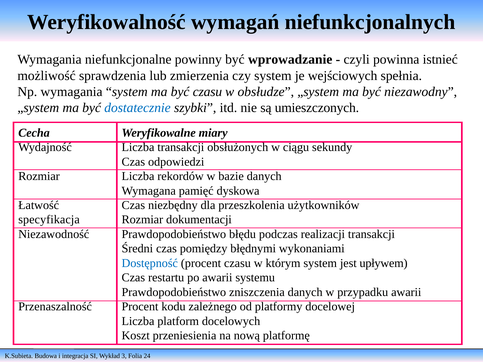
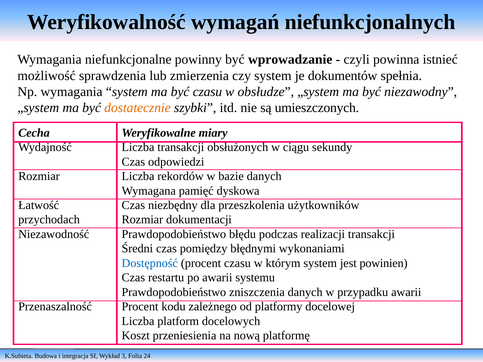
wejściowych: wejściowych -> dokumentów (343, 76)
dostatecznie colour: blue -> orange (137, 108)
specyfikacja: specyfikacja -> przychodach (49, 220)
upływem: upływem -> powinien (384, 263)
